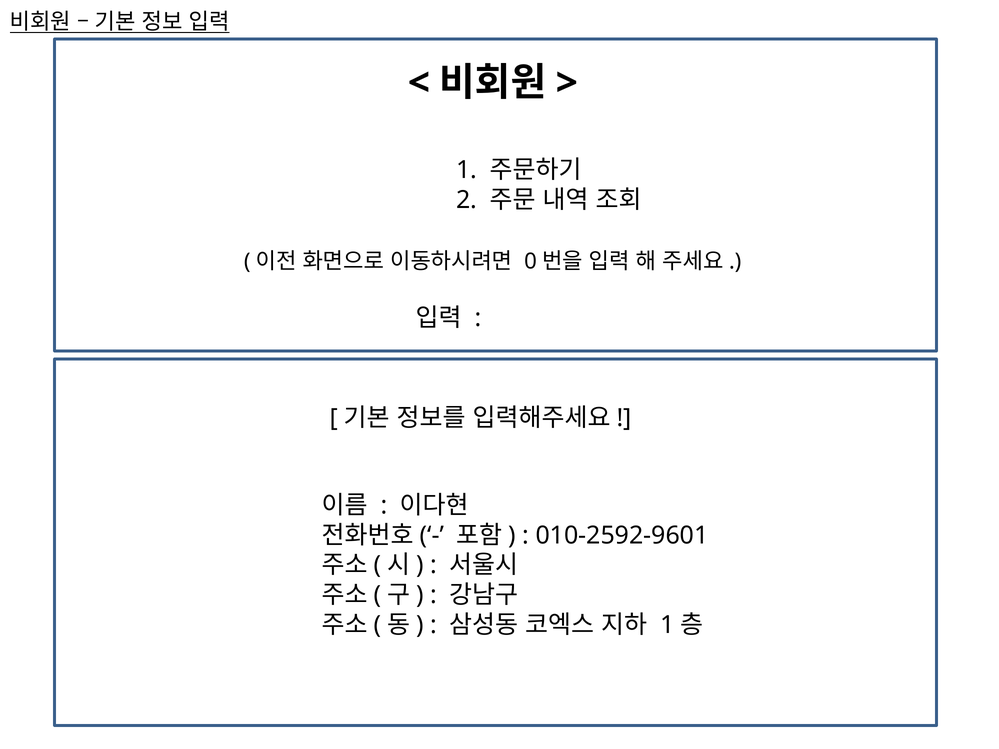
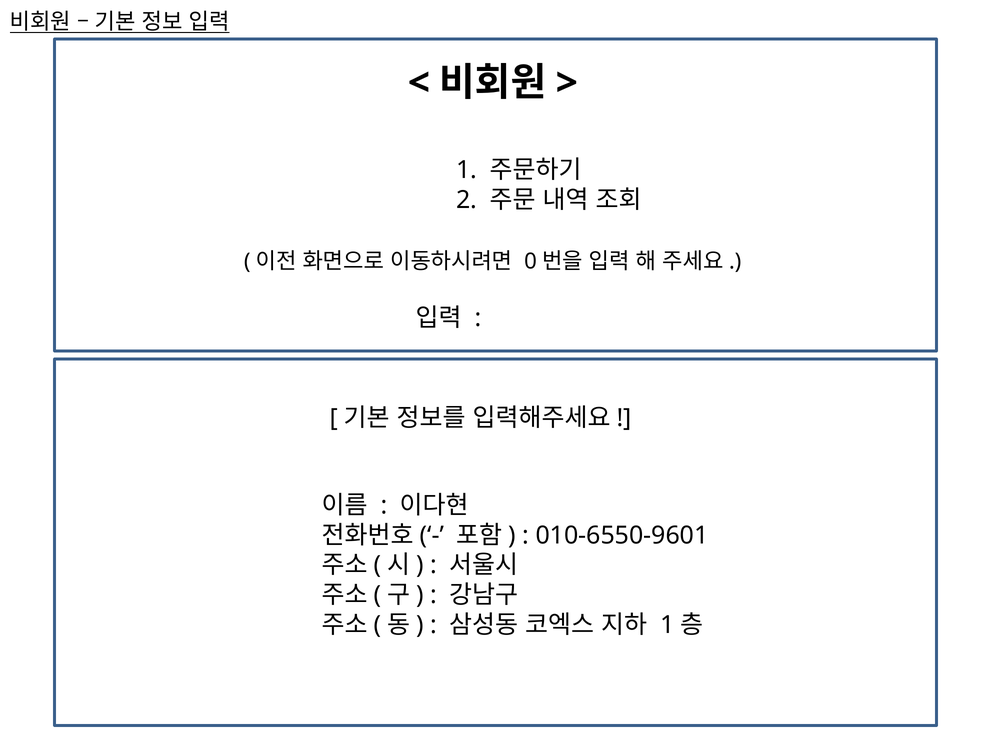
010-2592-9601: 010-2592-9601 -> 010-6550-9601 (622, 535)
